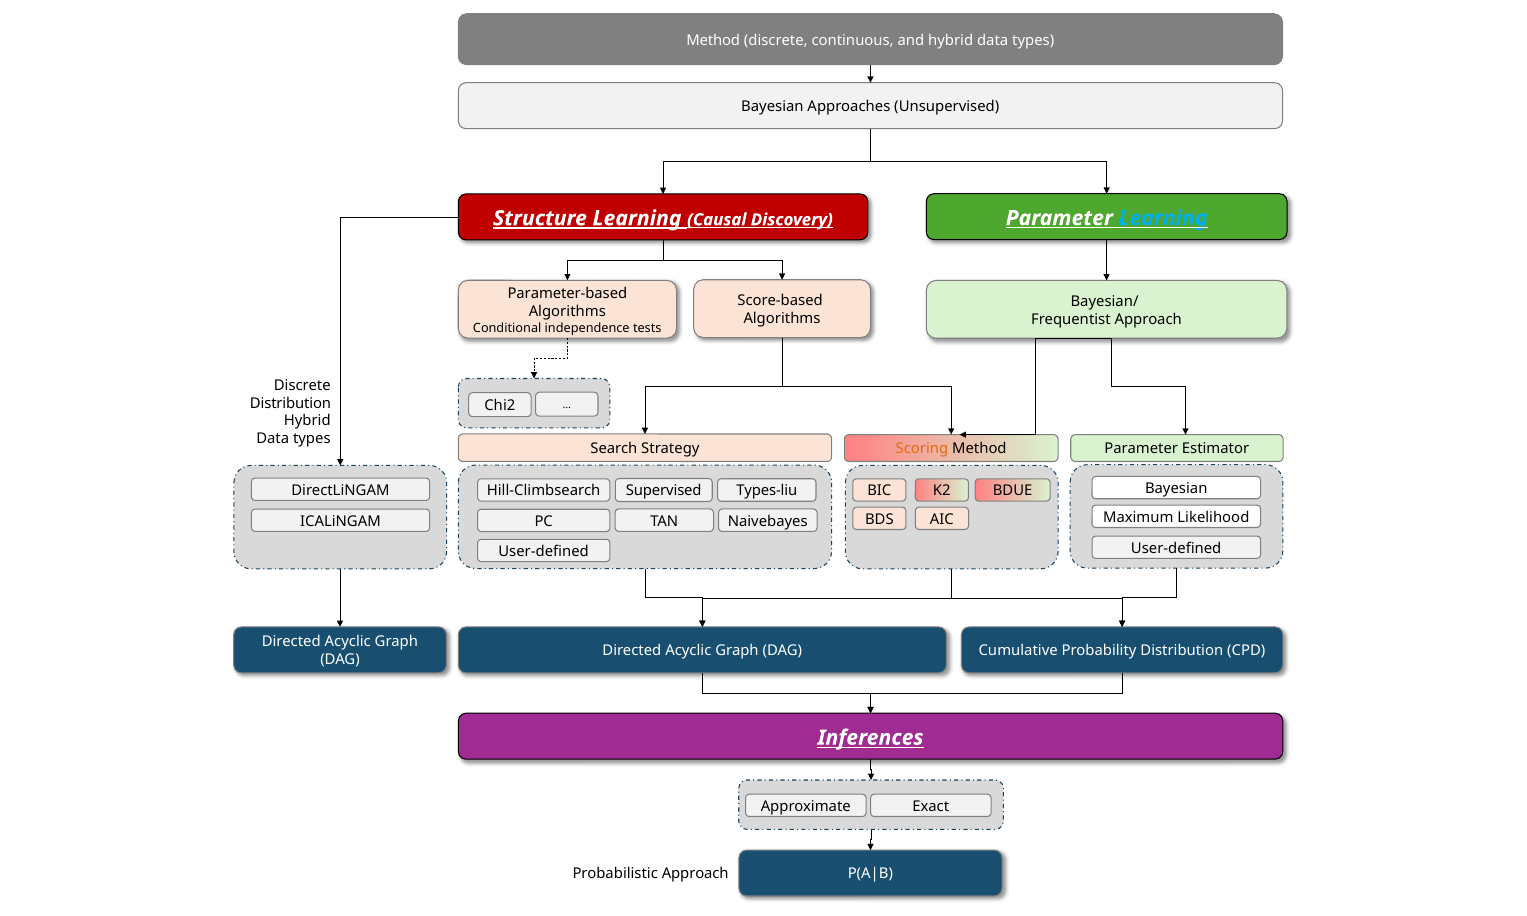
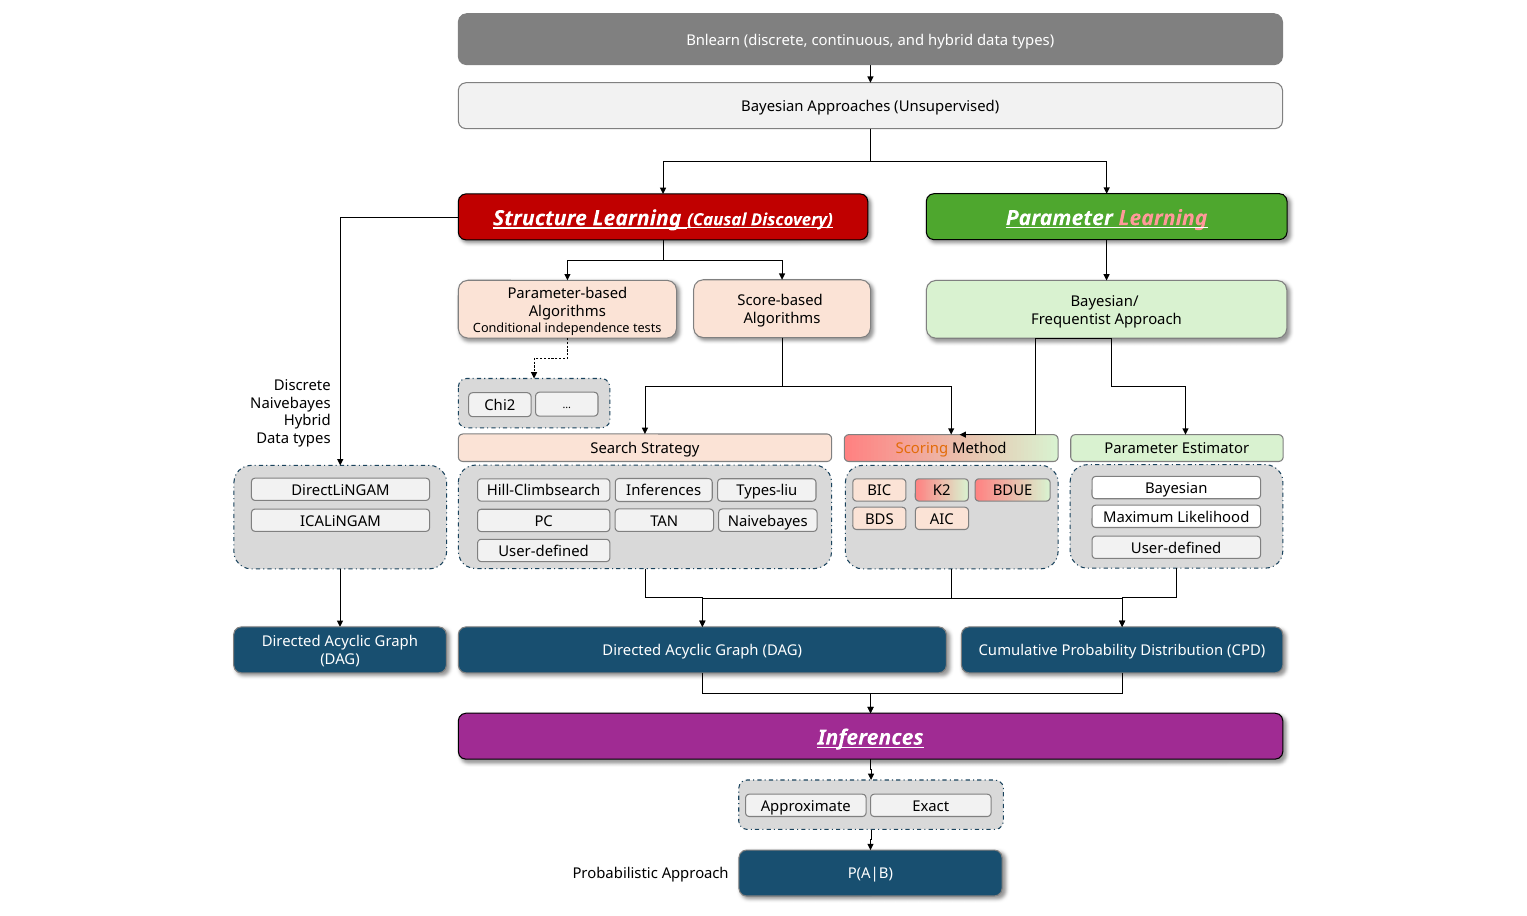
Method: Method -> Bnlearn (713, 40)
Learning colour: light blue -> pink (1163, 218)
Distribution: Distribution -> Naivebayes (290, 403)
Supervised: Supervised -> Inferences (664, 491)
